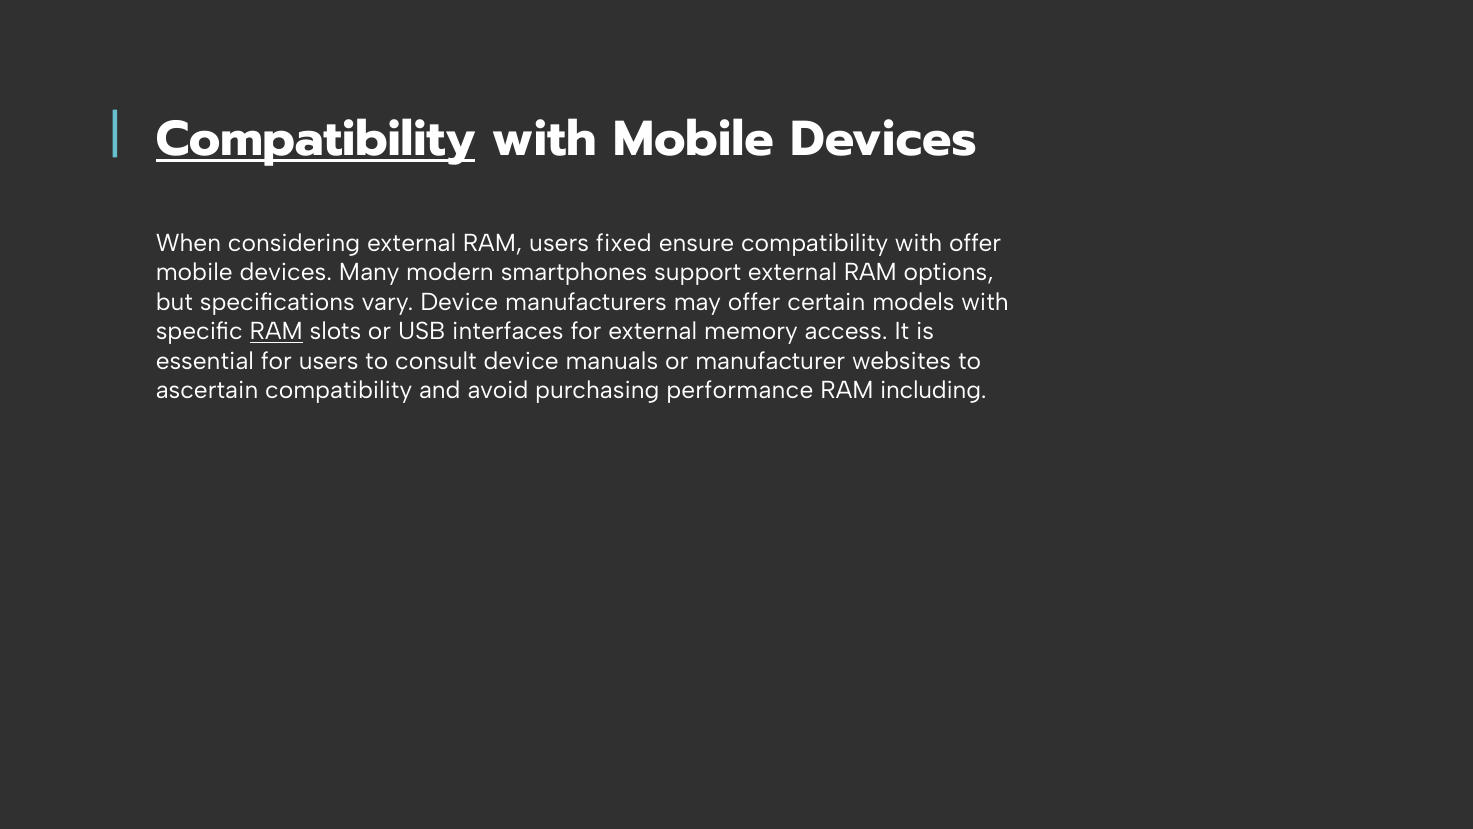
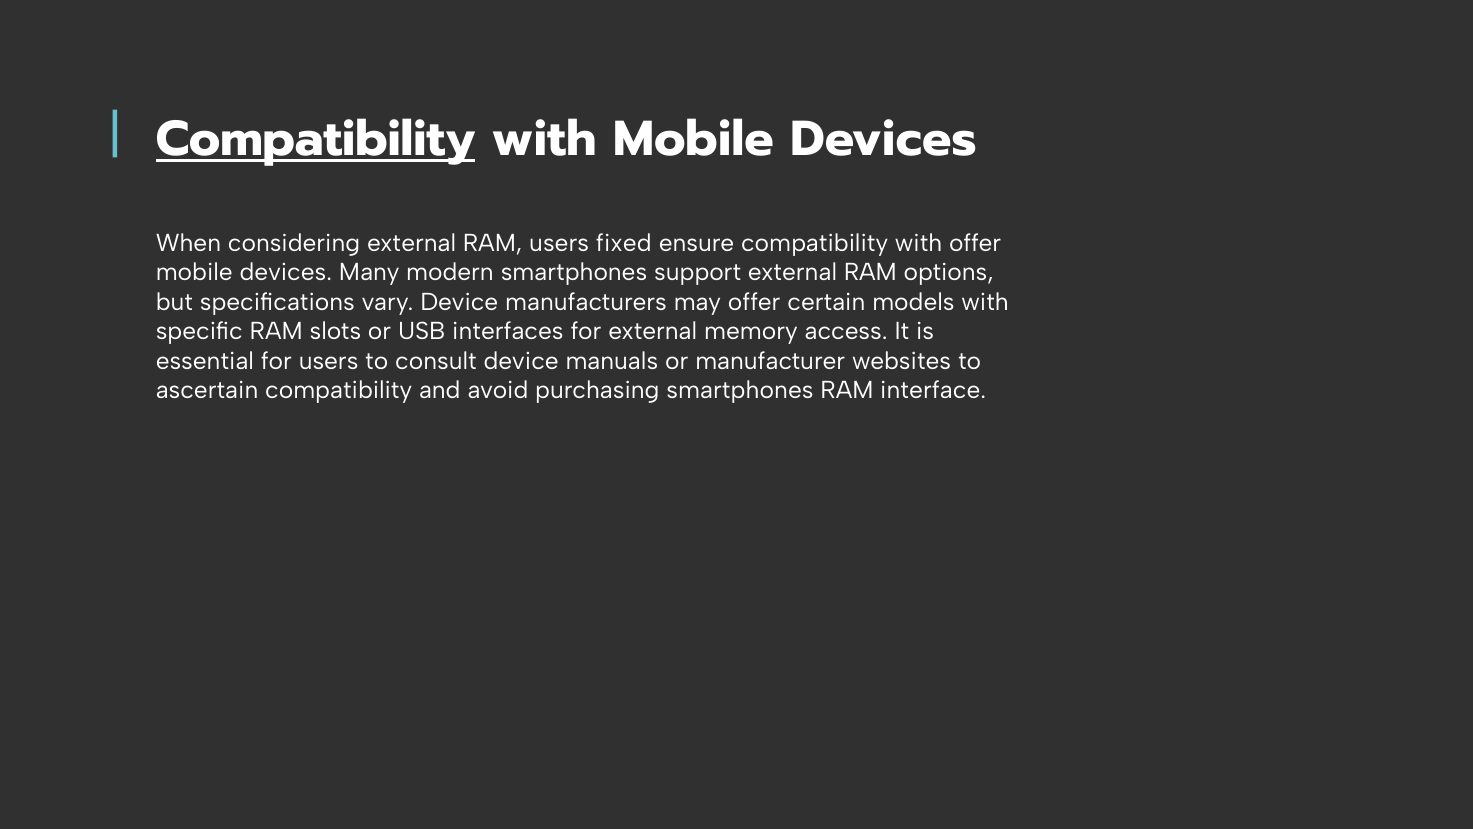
RAM underline: present -> none (276, 332)
purchasing performance: performance -> smartphones (740, 391)
including: including -> interface (933, 391)
